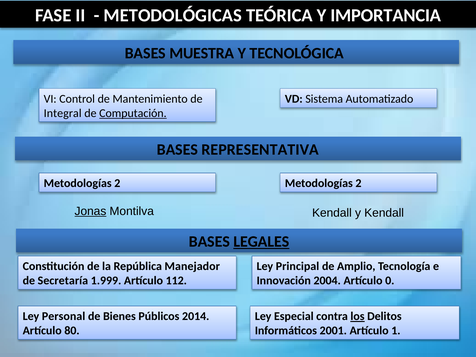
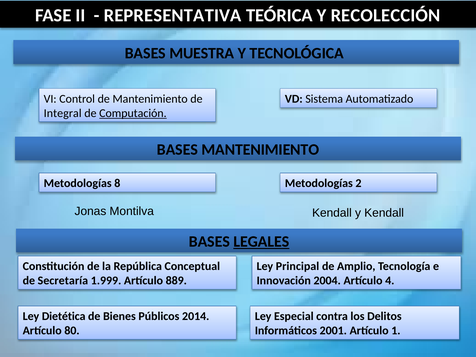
METODOLÓGICAS: METODOLÓGICAS -> REPRESENTATIVA (173, 15)
IMPORTANCIA: IMPORTANCIA -> RECOLECCIÓN (386, 15)
BASES REPRESENTATIVA: REPRESENTATIVA -> MANTENIMIENTO (260, 150)
2: 2 -> 8 (117, 183)
Jonas underline: present -> none (90, 211)
Manejador: Manejador -> Conceptual (192, 266)
112: 112 -> 889 (176, 281)
0: 0 -> 4 (390, 281)
Personal: Personal -> Dietética (64, 316)
los underline: present -> none (358, 316)
